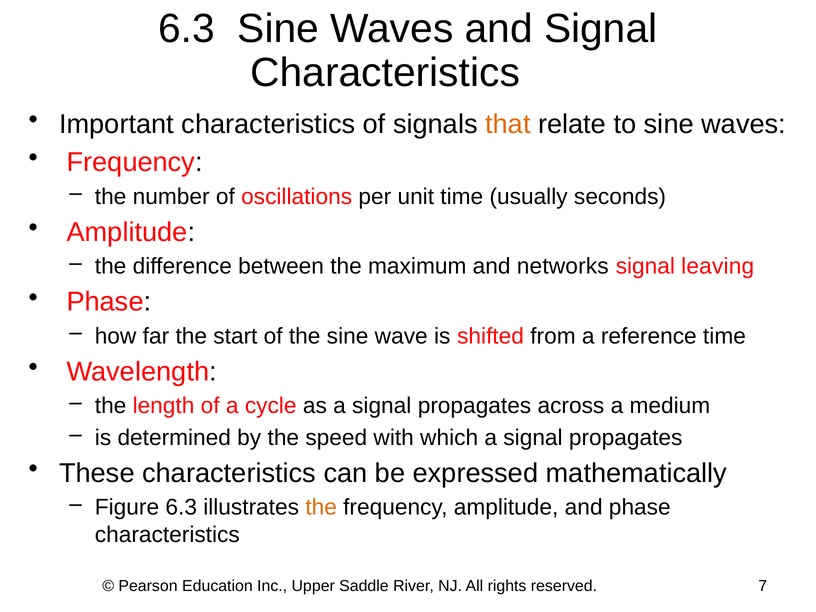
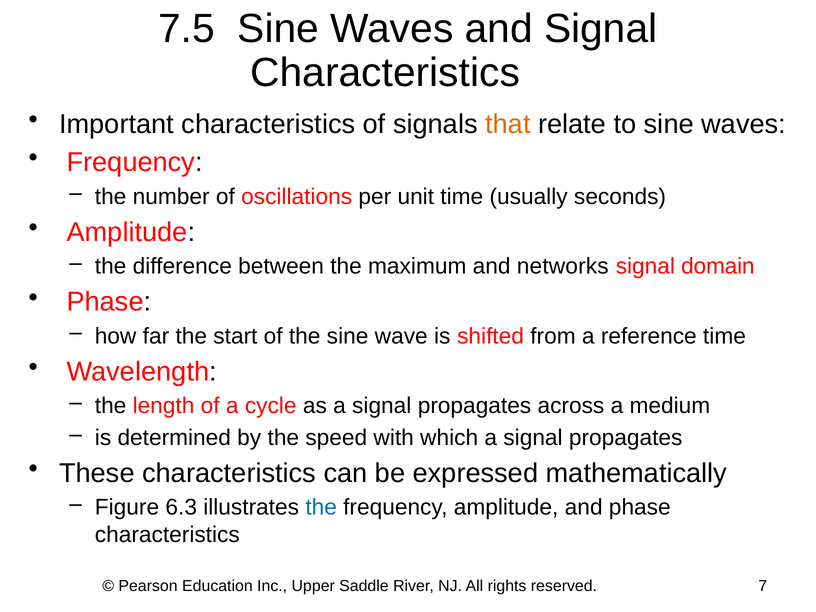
6.3: 6.3 -> 7.5 (186, 29)
leaving: leaving -> domain (718, 266)
the colour: orange -> blue (321, 507)
